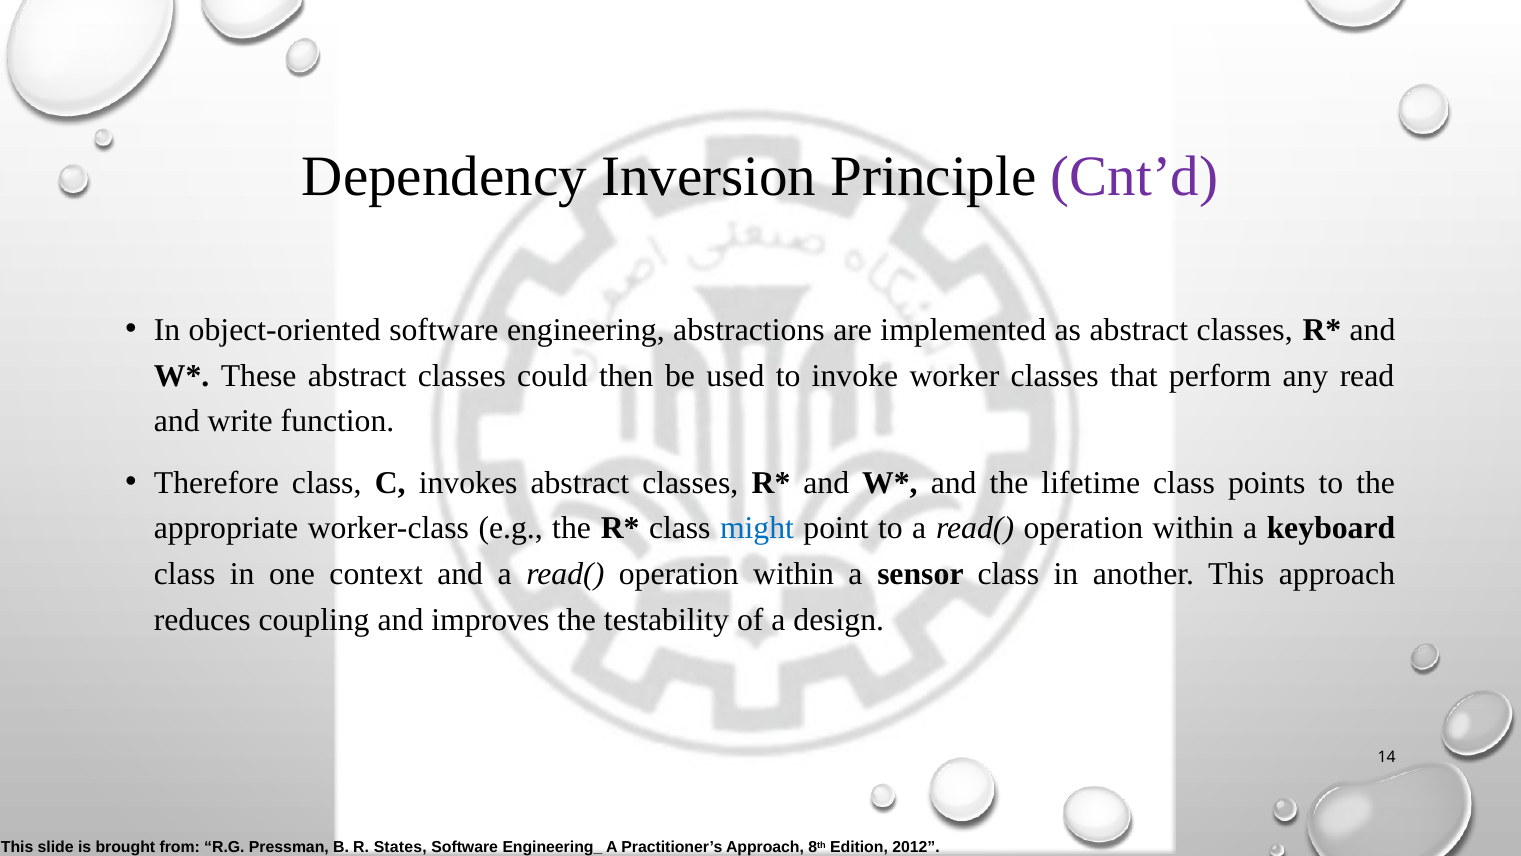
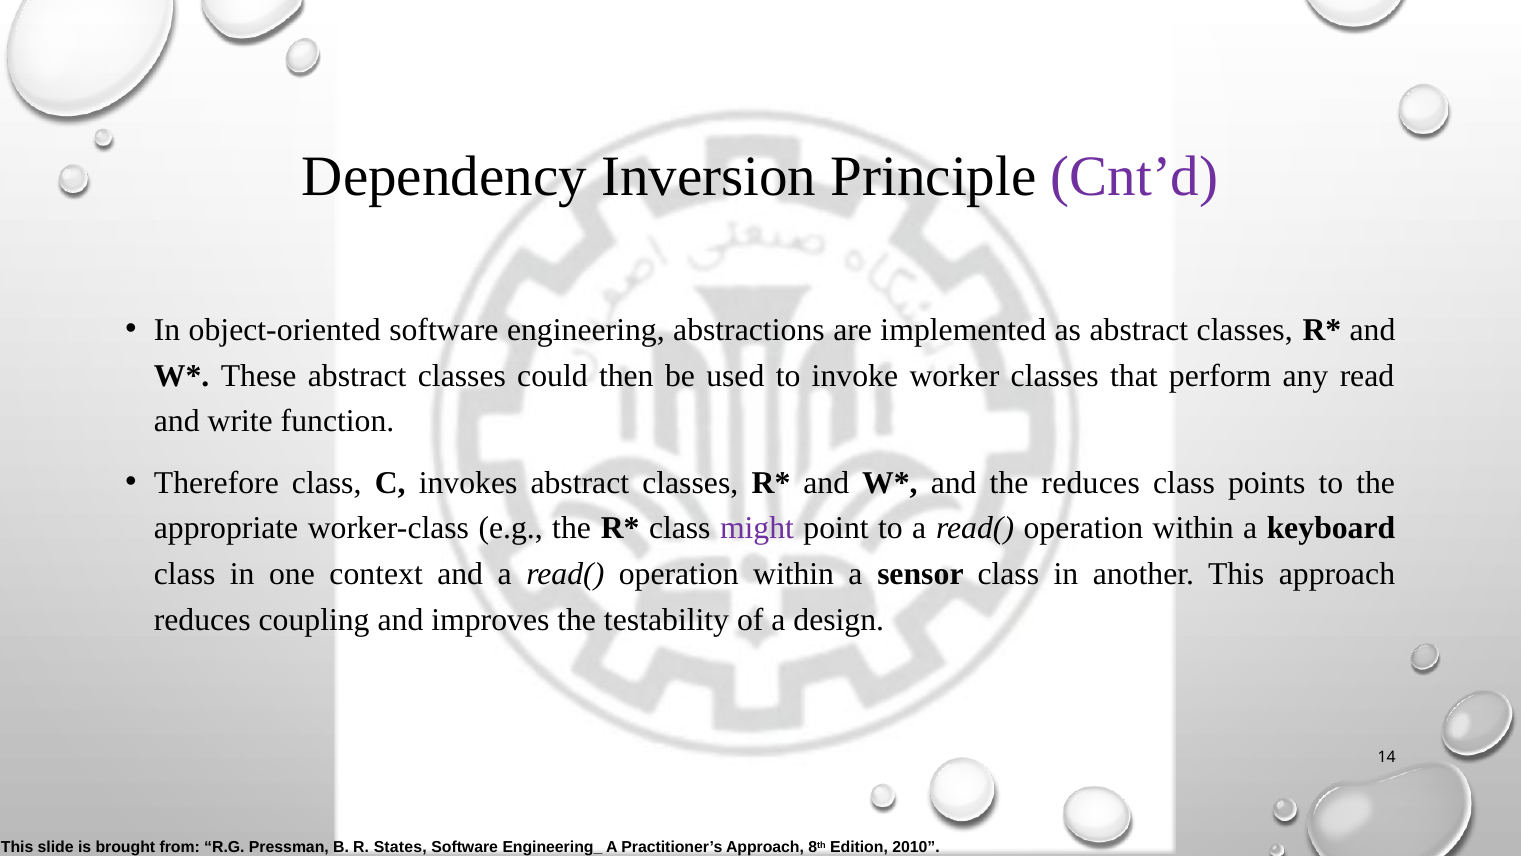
the lifetime: lifetime -> reduces (1091, 483)
might colour: blue -> purple (757, 528)
2012: 2012 -> 2010 (916, 847)
